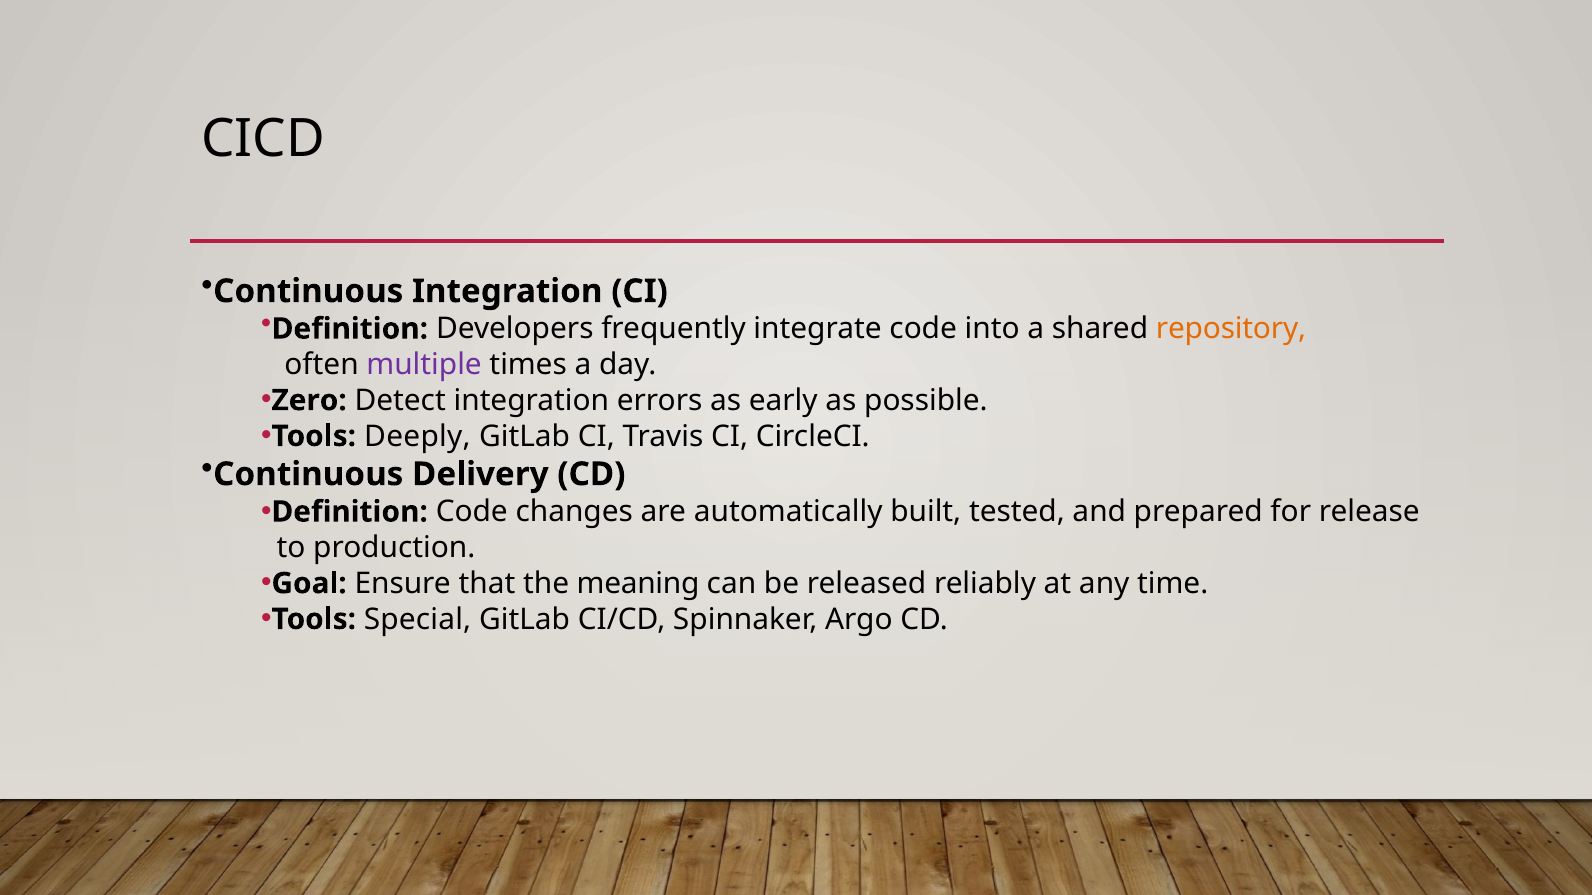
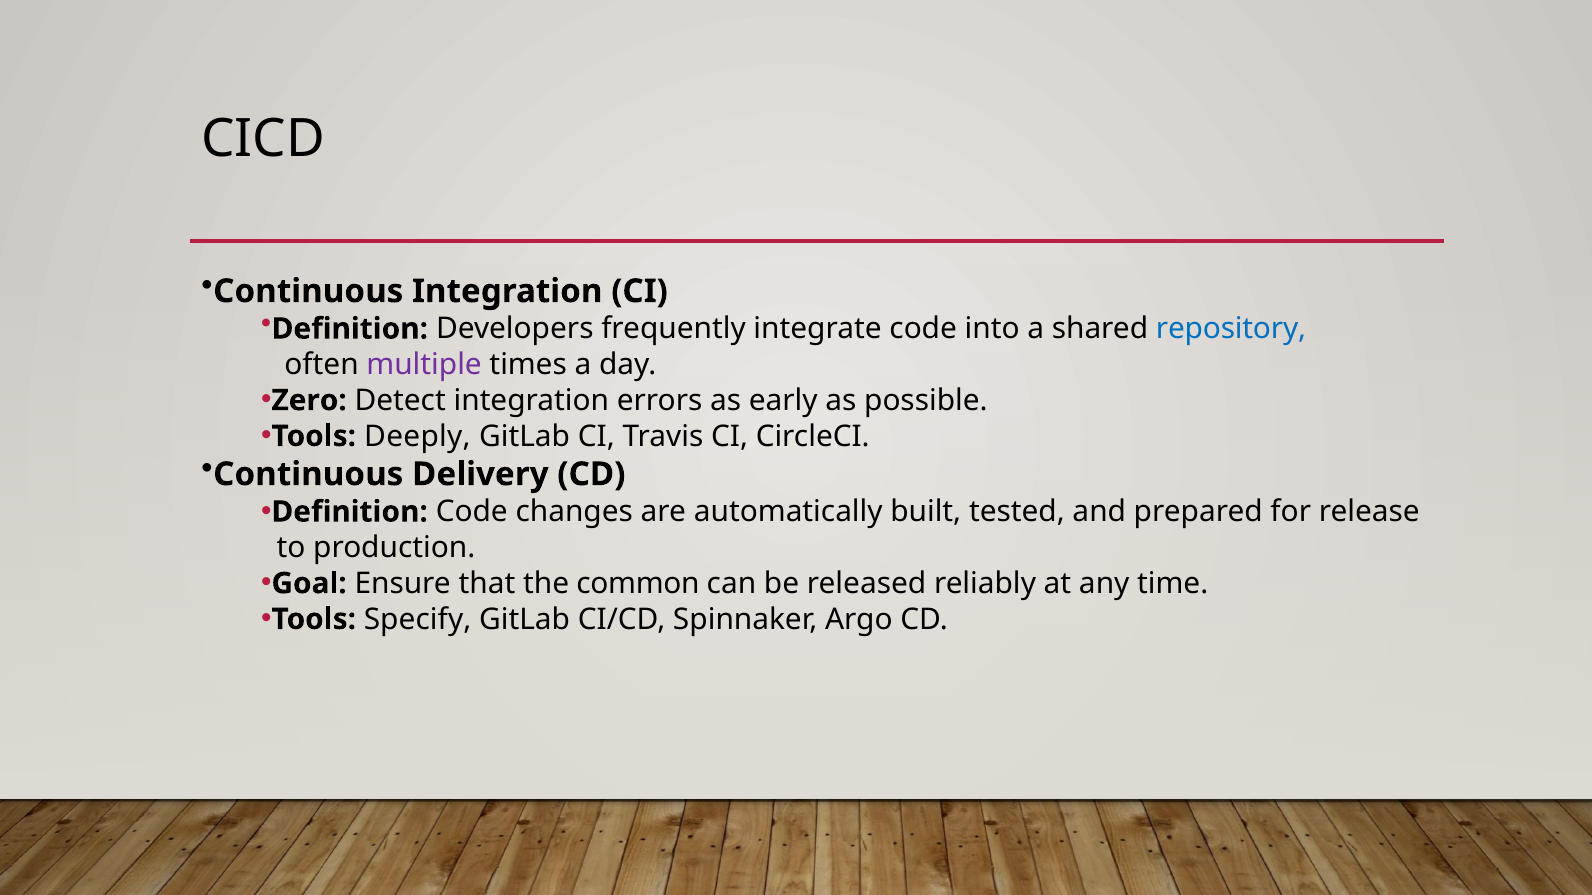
repository colour: orange -> blue (1231, 329)
meaning: meaning -> common (638, 584)
Special: Special -> Specify (418, 620)
